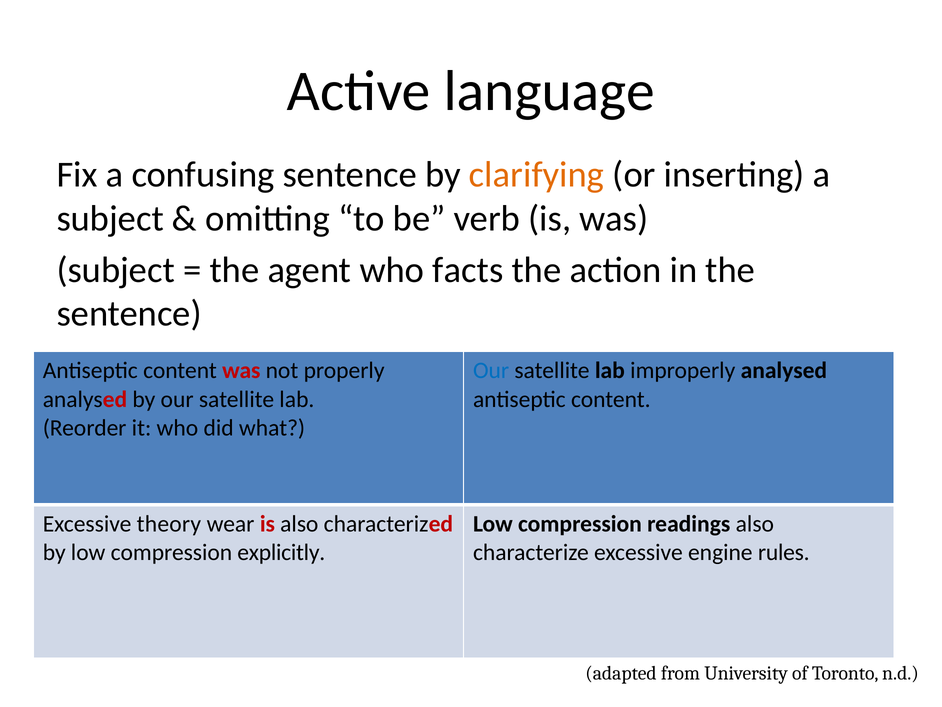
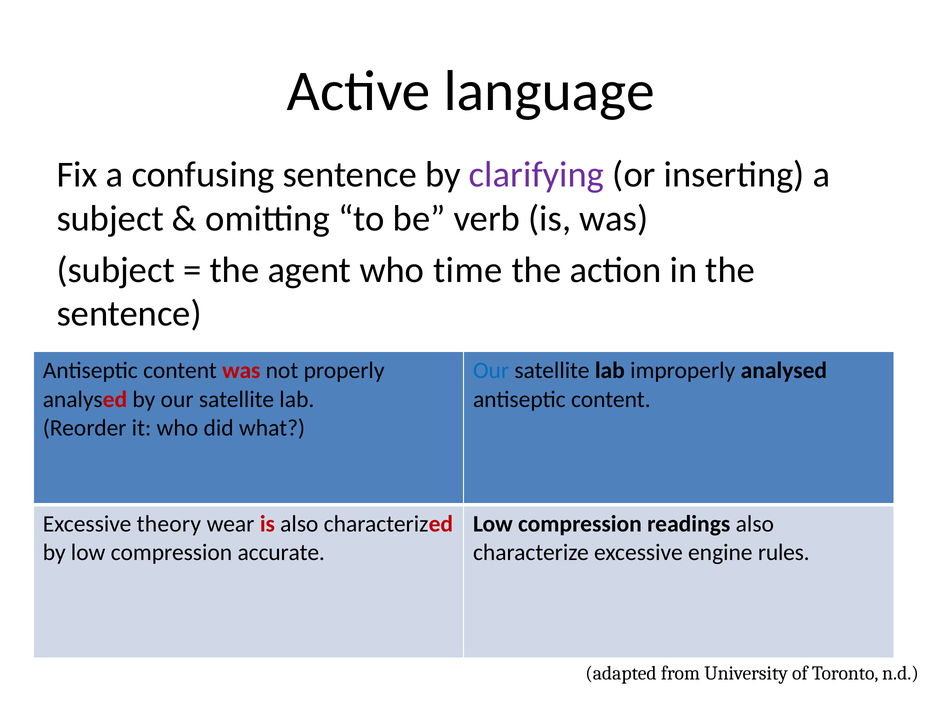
clarifying colour: orange -> purple (537, 175)
facts: facts -> time (468, 270)
explicitly: explicitly -> accurate (281, 552)
